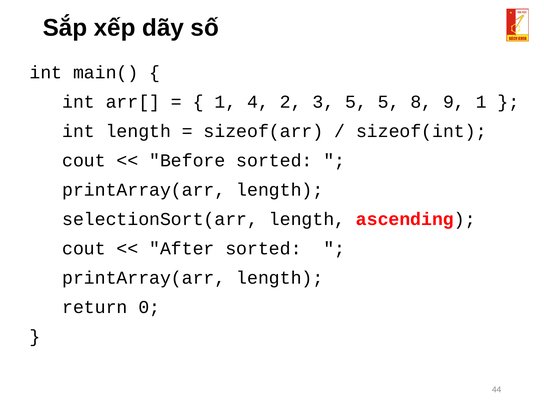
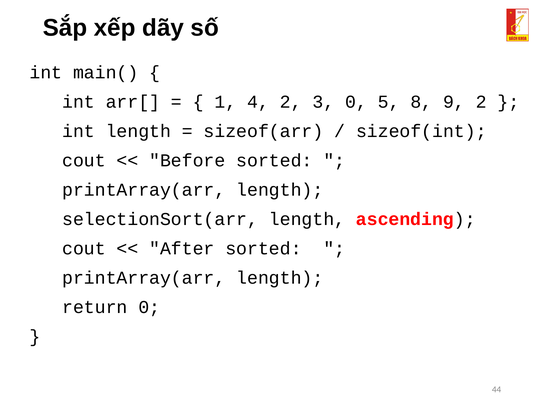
3 5: 5 -> 0 (356, 102)
9 1: 1 -> 2 (481, 102)
